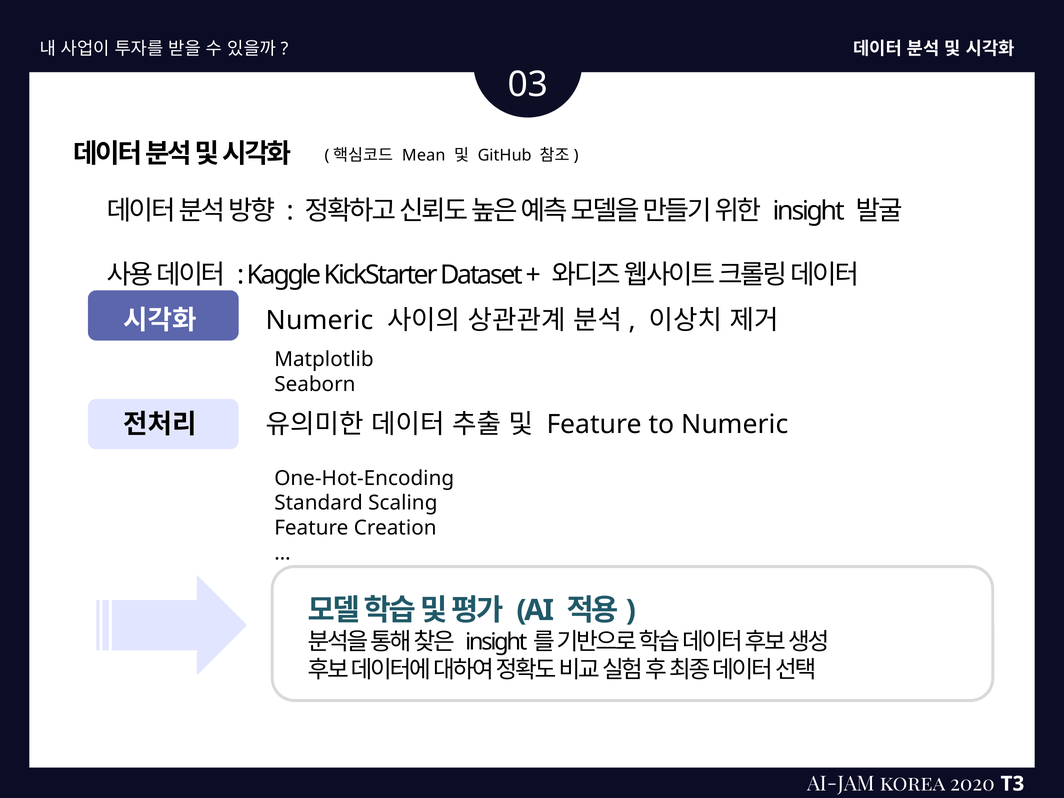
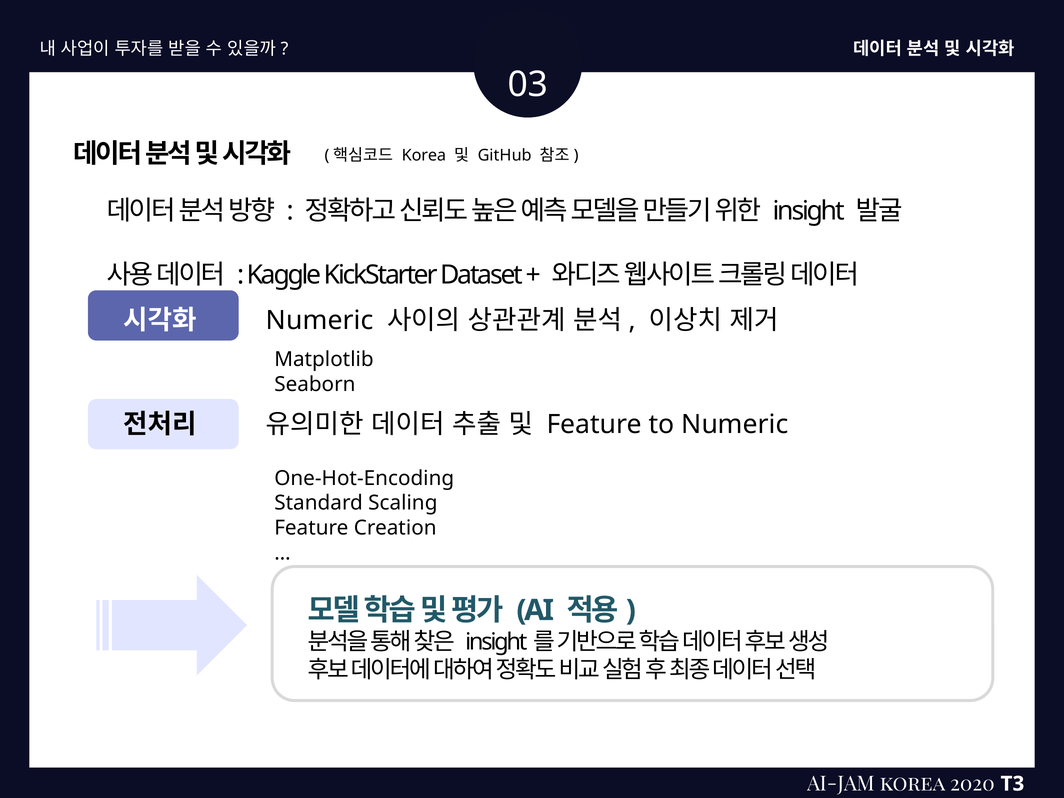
Mean: Mean -> Korea (424, 155)
